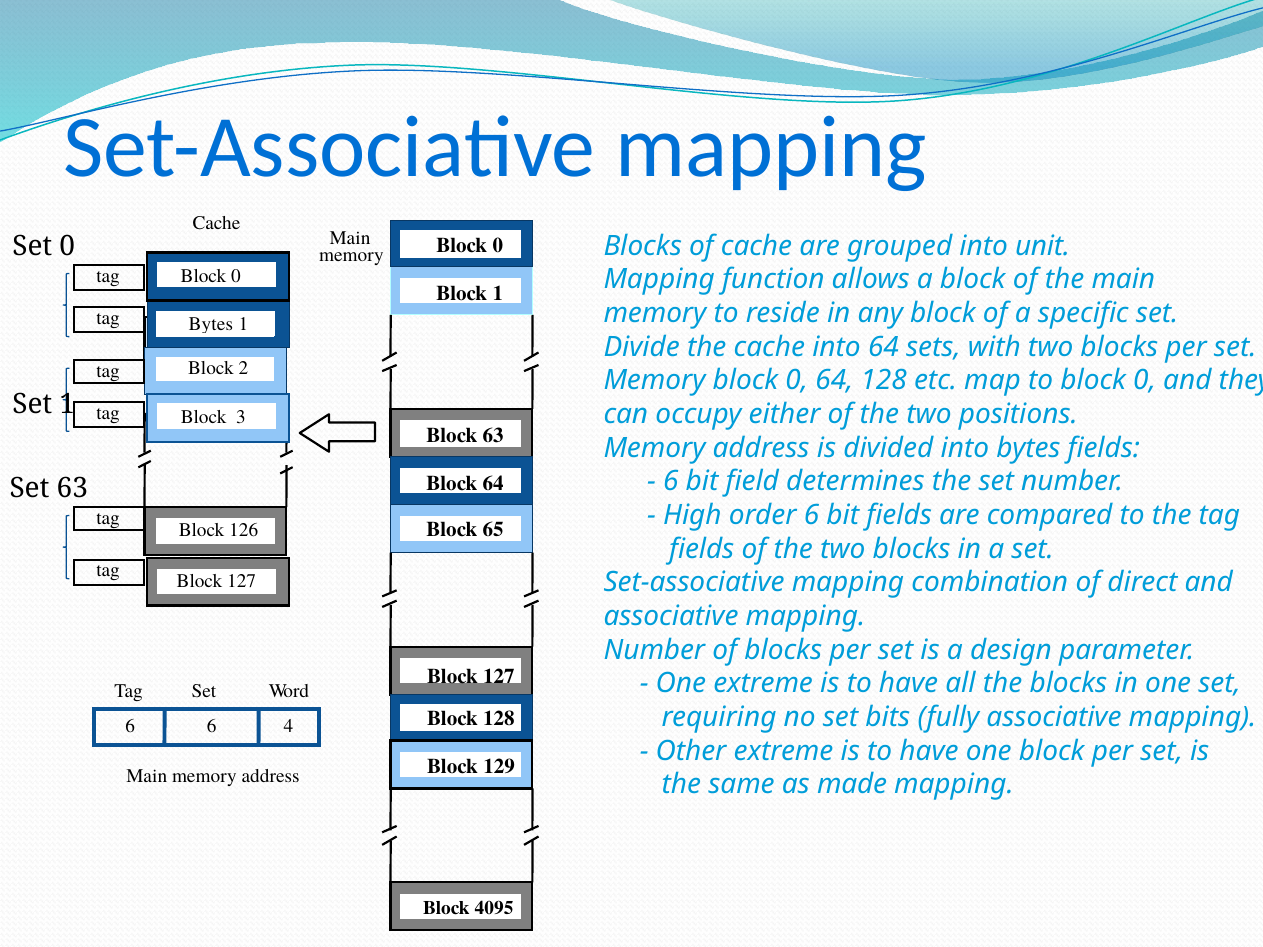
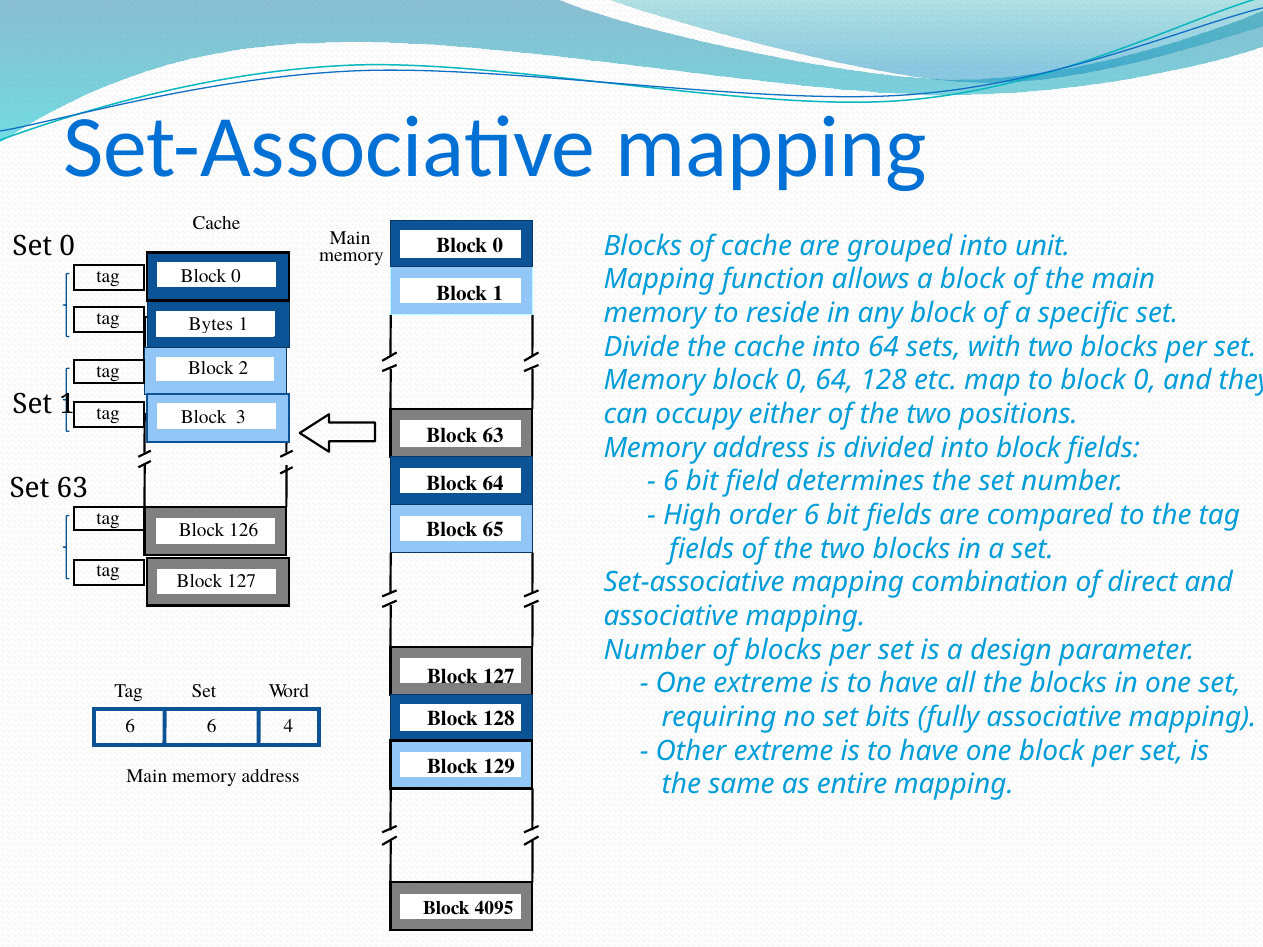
into bytes: bytes -> block (1028, 448)
made: made -> entire (852, 785)
